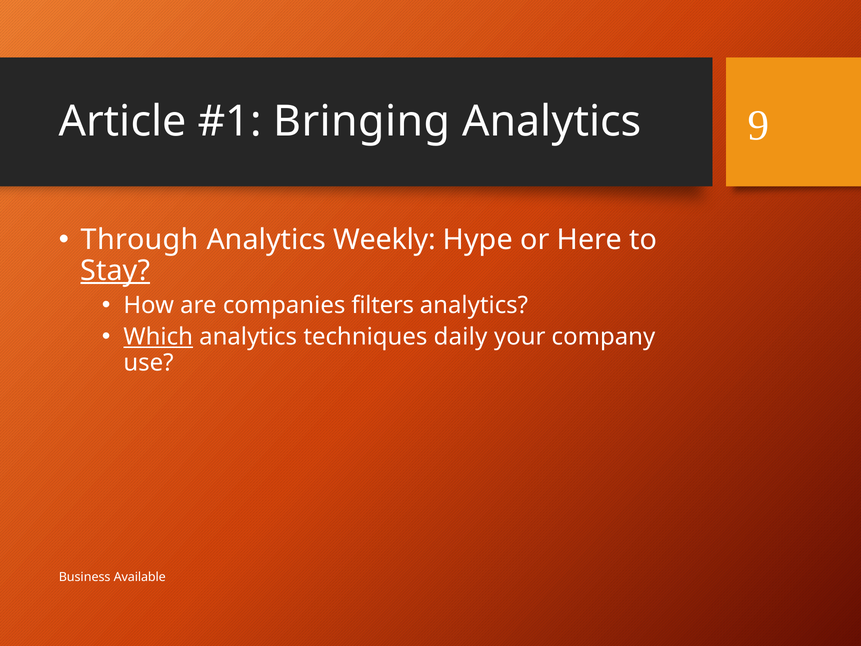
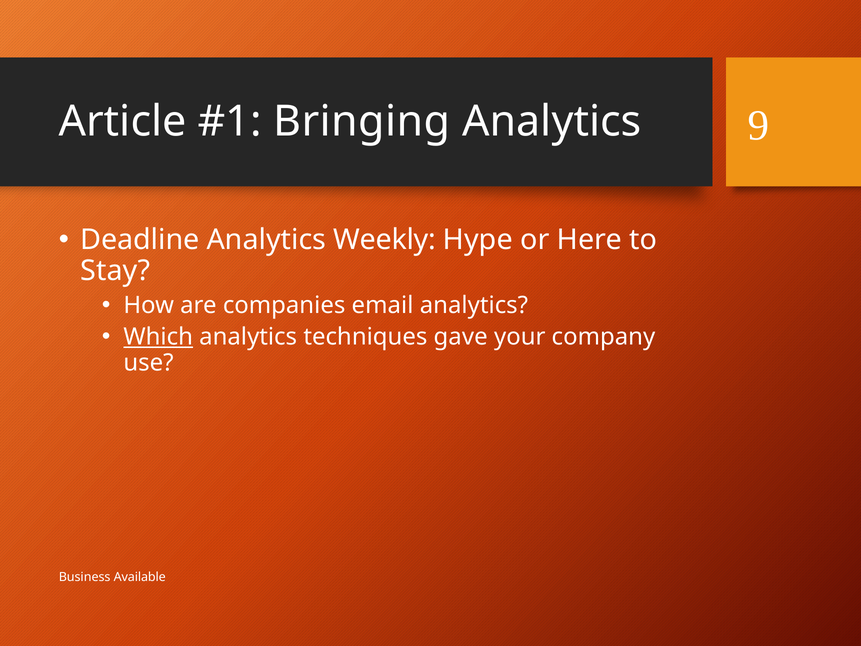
Through: Through -> Deadline (140, 240)
Stay underline: present -> none (115, 271)
filters: filters -> email (383, 305)
daily: daily -> gave (461, 337)
